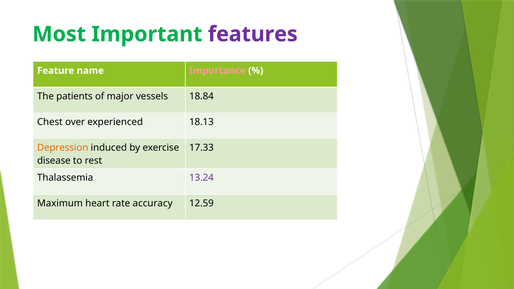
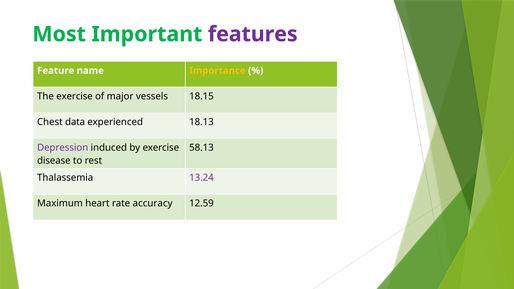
Importance colour: pink -> yellow (217, 71)
The patients: patients -> exercise (75, 96)
18.84: 18.84 -> 18.15 (201, 96)
over: over -> data (75, 122)
Depression colour: orange -> purple (63, 148)
17.33: 17.33 -> 58.13 (201, 148)
